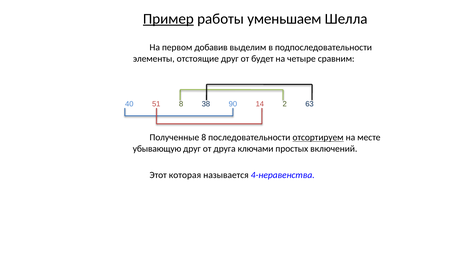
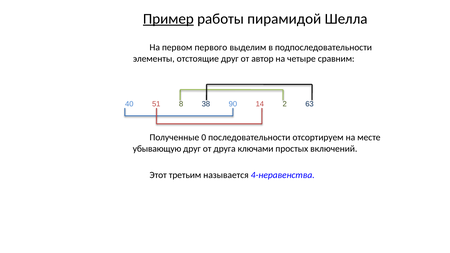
уменьшаем: уменьшаем -> пирамидой (284, 19)
добавив: добавив -> первого (211, 48)
будет: будет -> автор (262, 59)
Полученные 8: 8 -> 0 (204, 138)
отсортируем underline: present -> none (318, 138)
которая: которая -> третьим (185, 175)
